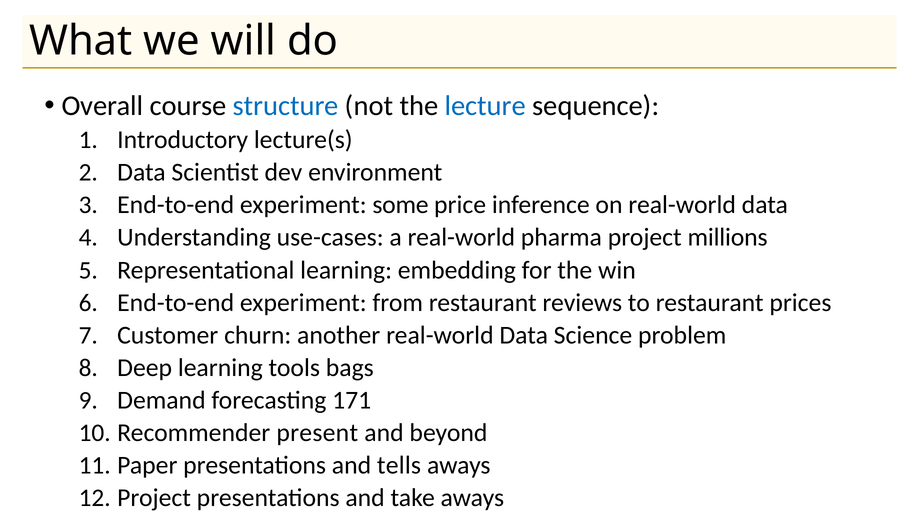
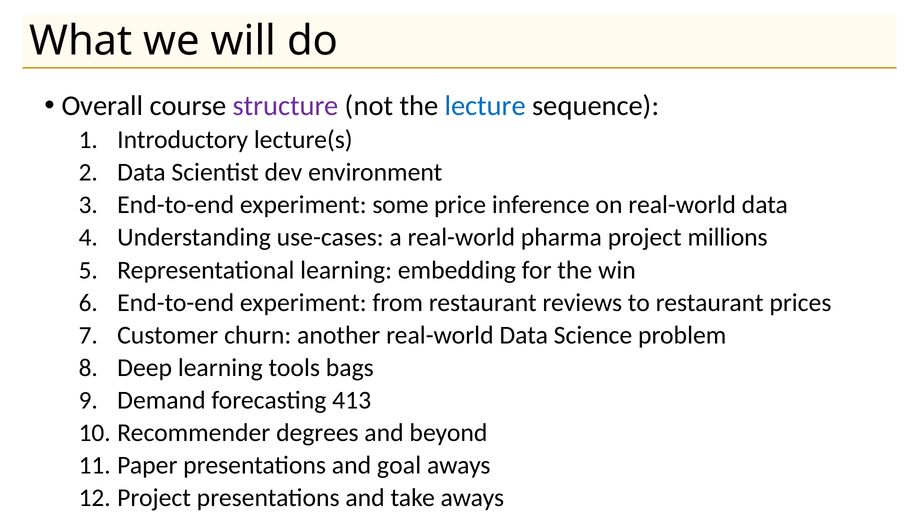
structure colour: blue -> purple (286, 106)
171: 171 -> 413 (352, 400)
present: present -> degrees (317, 433)
tells: tells -> goal (399, 465)
